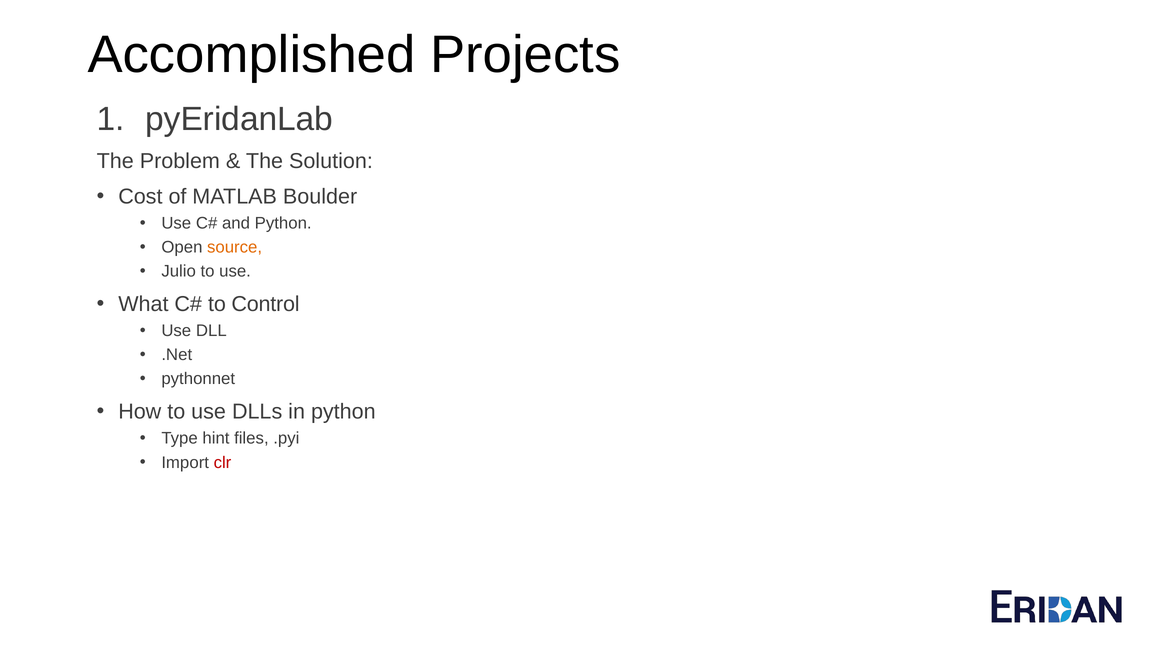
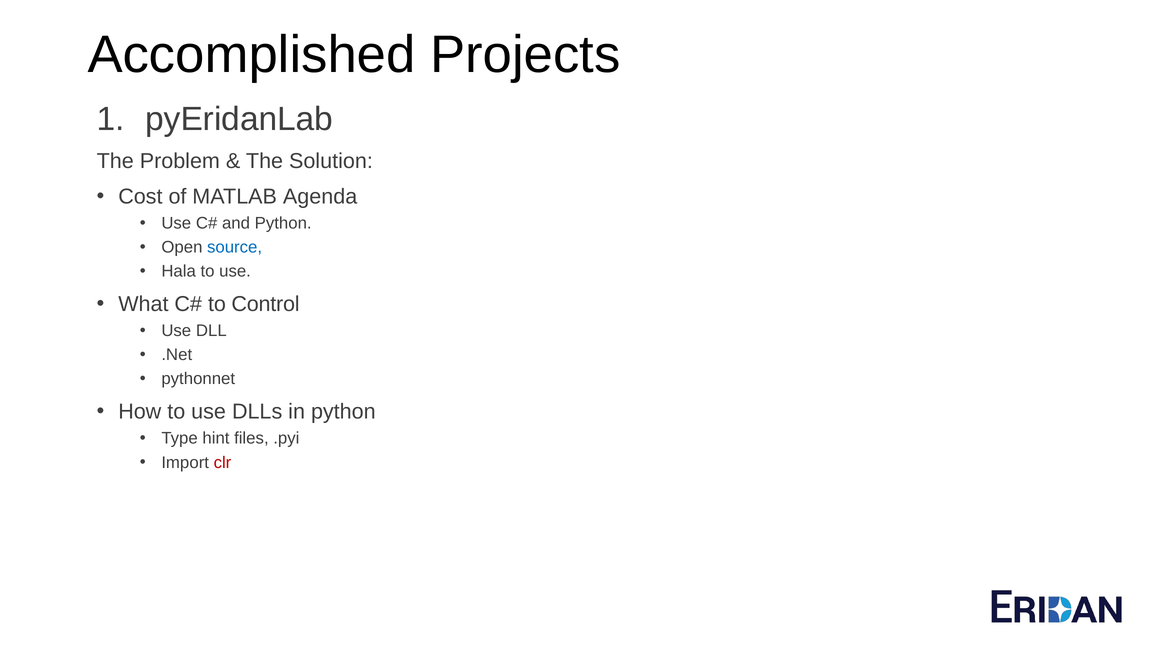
Boulder: Boulder -> Agenda (320, 196)
source colour: orange -> blue (235, 247)
Julio: Julio -> Hala (179, 271)
